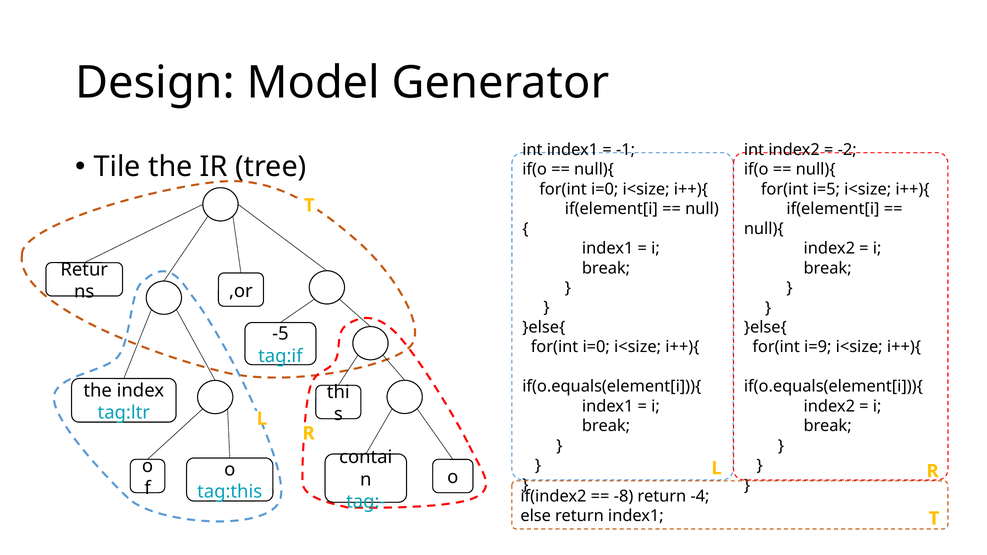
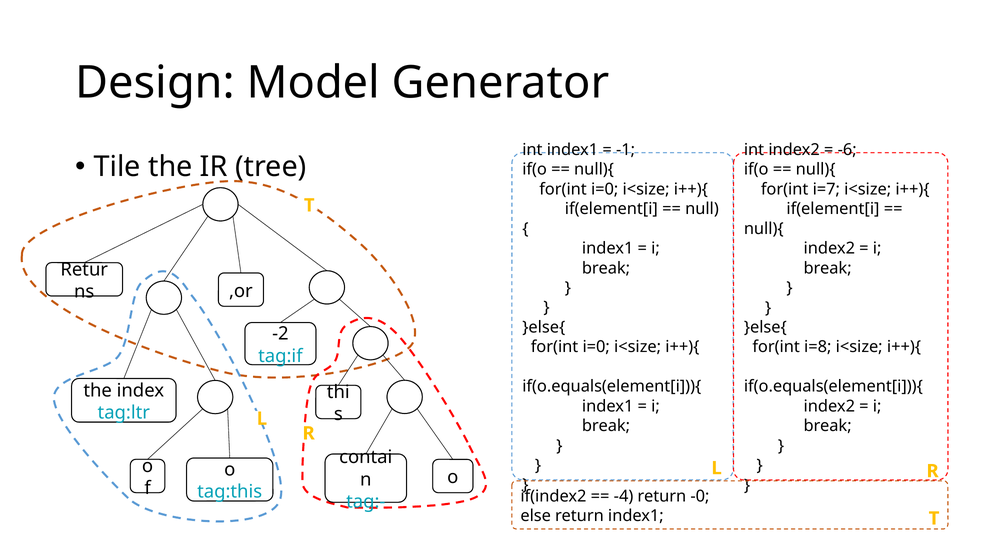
-2: -2 -> -6 (847, 150)
i=5: i=5 -> i=7 (826, 189)
-5: -5 -> -2 (280, 334)
i=9: i=9 -> i=8 (818, 347)
-8: -8 -> -4 (624, 496)
-4: -4 -> -0 (700, 496)
